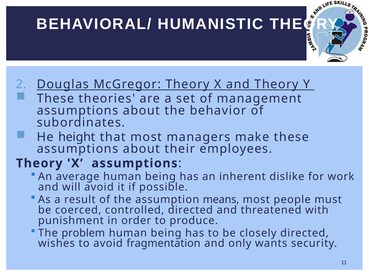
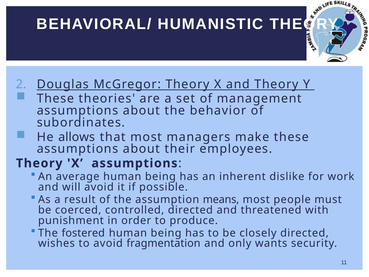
height: height -> allows (77, 137)
problem: problem -> fostered (83, 233)
